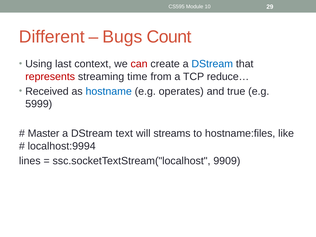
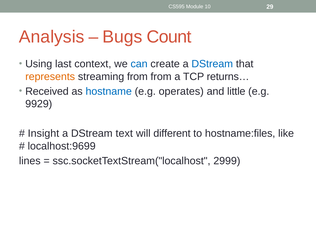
Different: Different -> Analysis (52, 37)
can colour: red -> blue (139, 64)
represents colour: red -> orange (50, 77)
streaming time: time -> from (137, 77)
reduce…: reduce… -> returns… (228, 77)
true: true -> little (236, 91)
5999: 5999 -> 9929 (39, 104)
Master: Master -> Insight (43, 133)
streams: streams -> different (172, 133)
localhost:9994: localhost:9994 -> localhost:9699 (62, 146)
9909: 9909 -> 2999 (227, 161)
